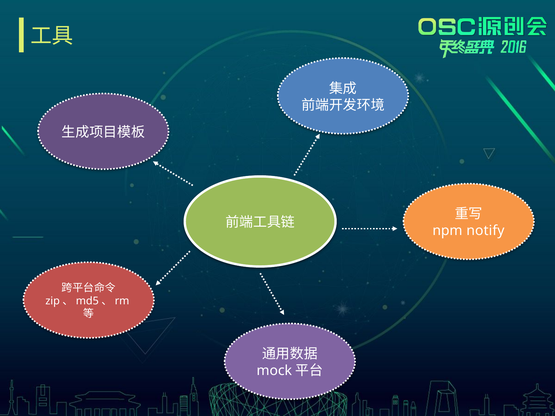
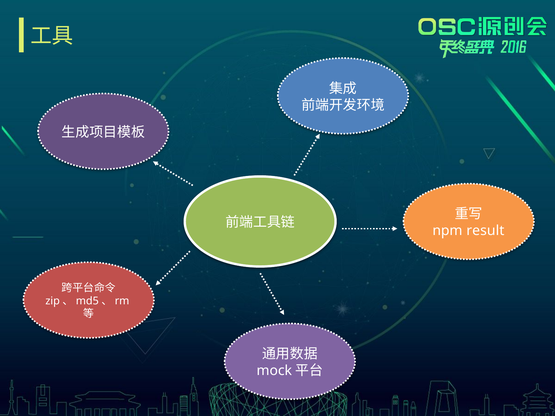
notify: notify -> result (485, 231)
